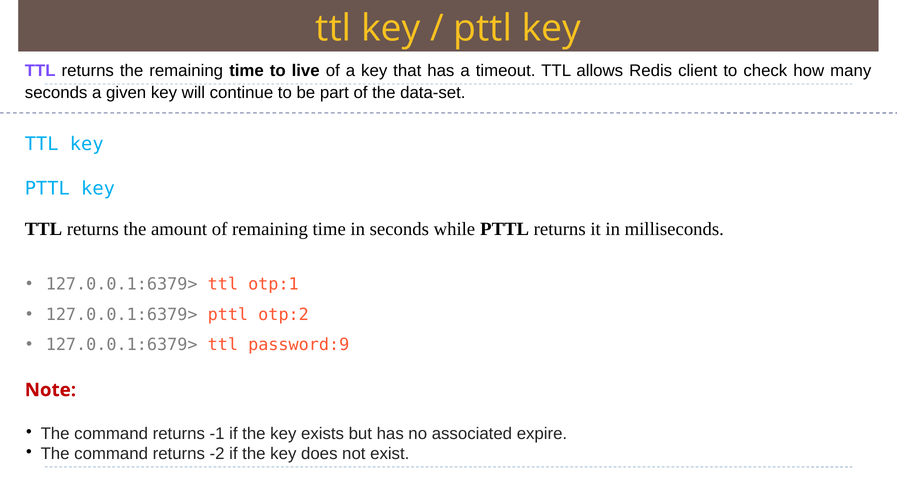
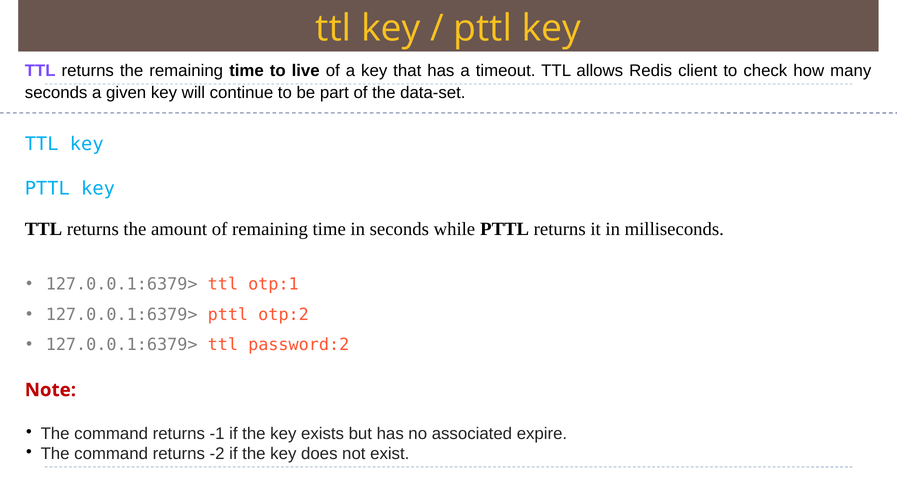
password:9: password:9 -> password:2 (299, 345)
